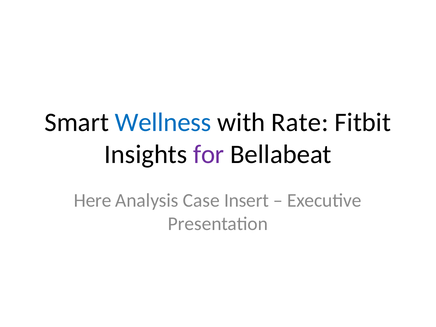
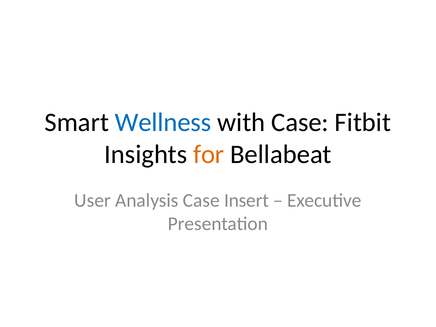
with Rate: Rate -> Case (300, 123)
for colour: purple -> orange (209, 154)
Here: Here -> User (93, 200)
